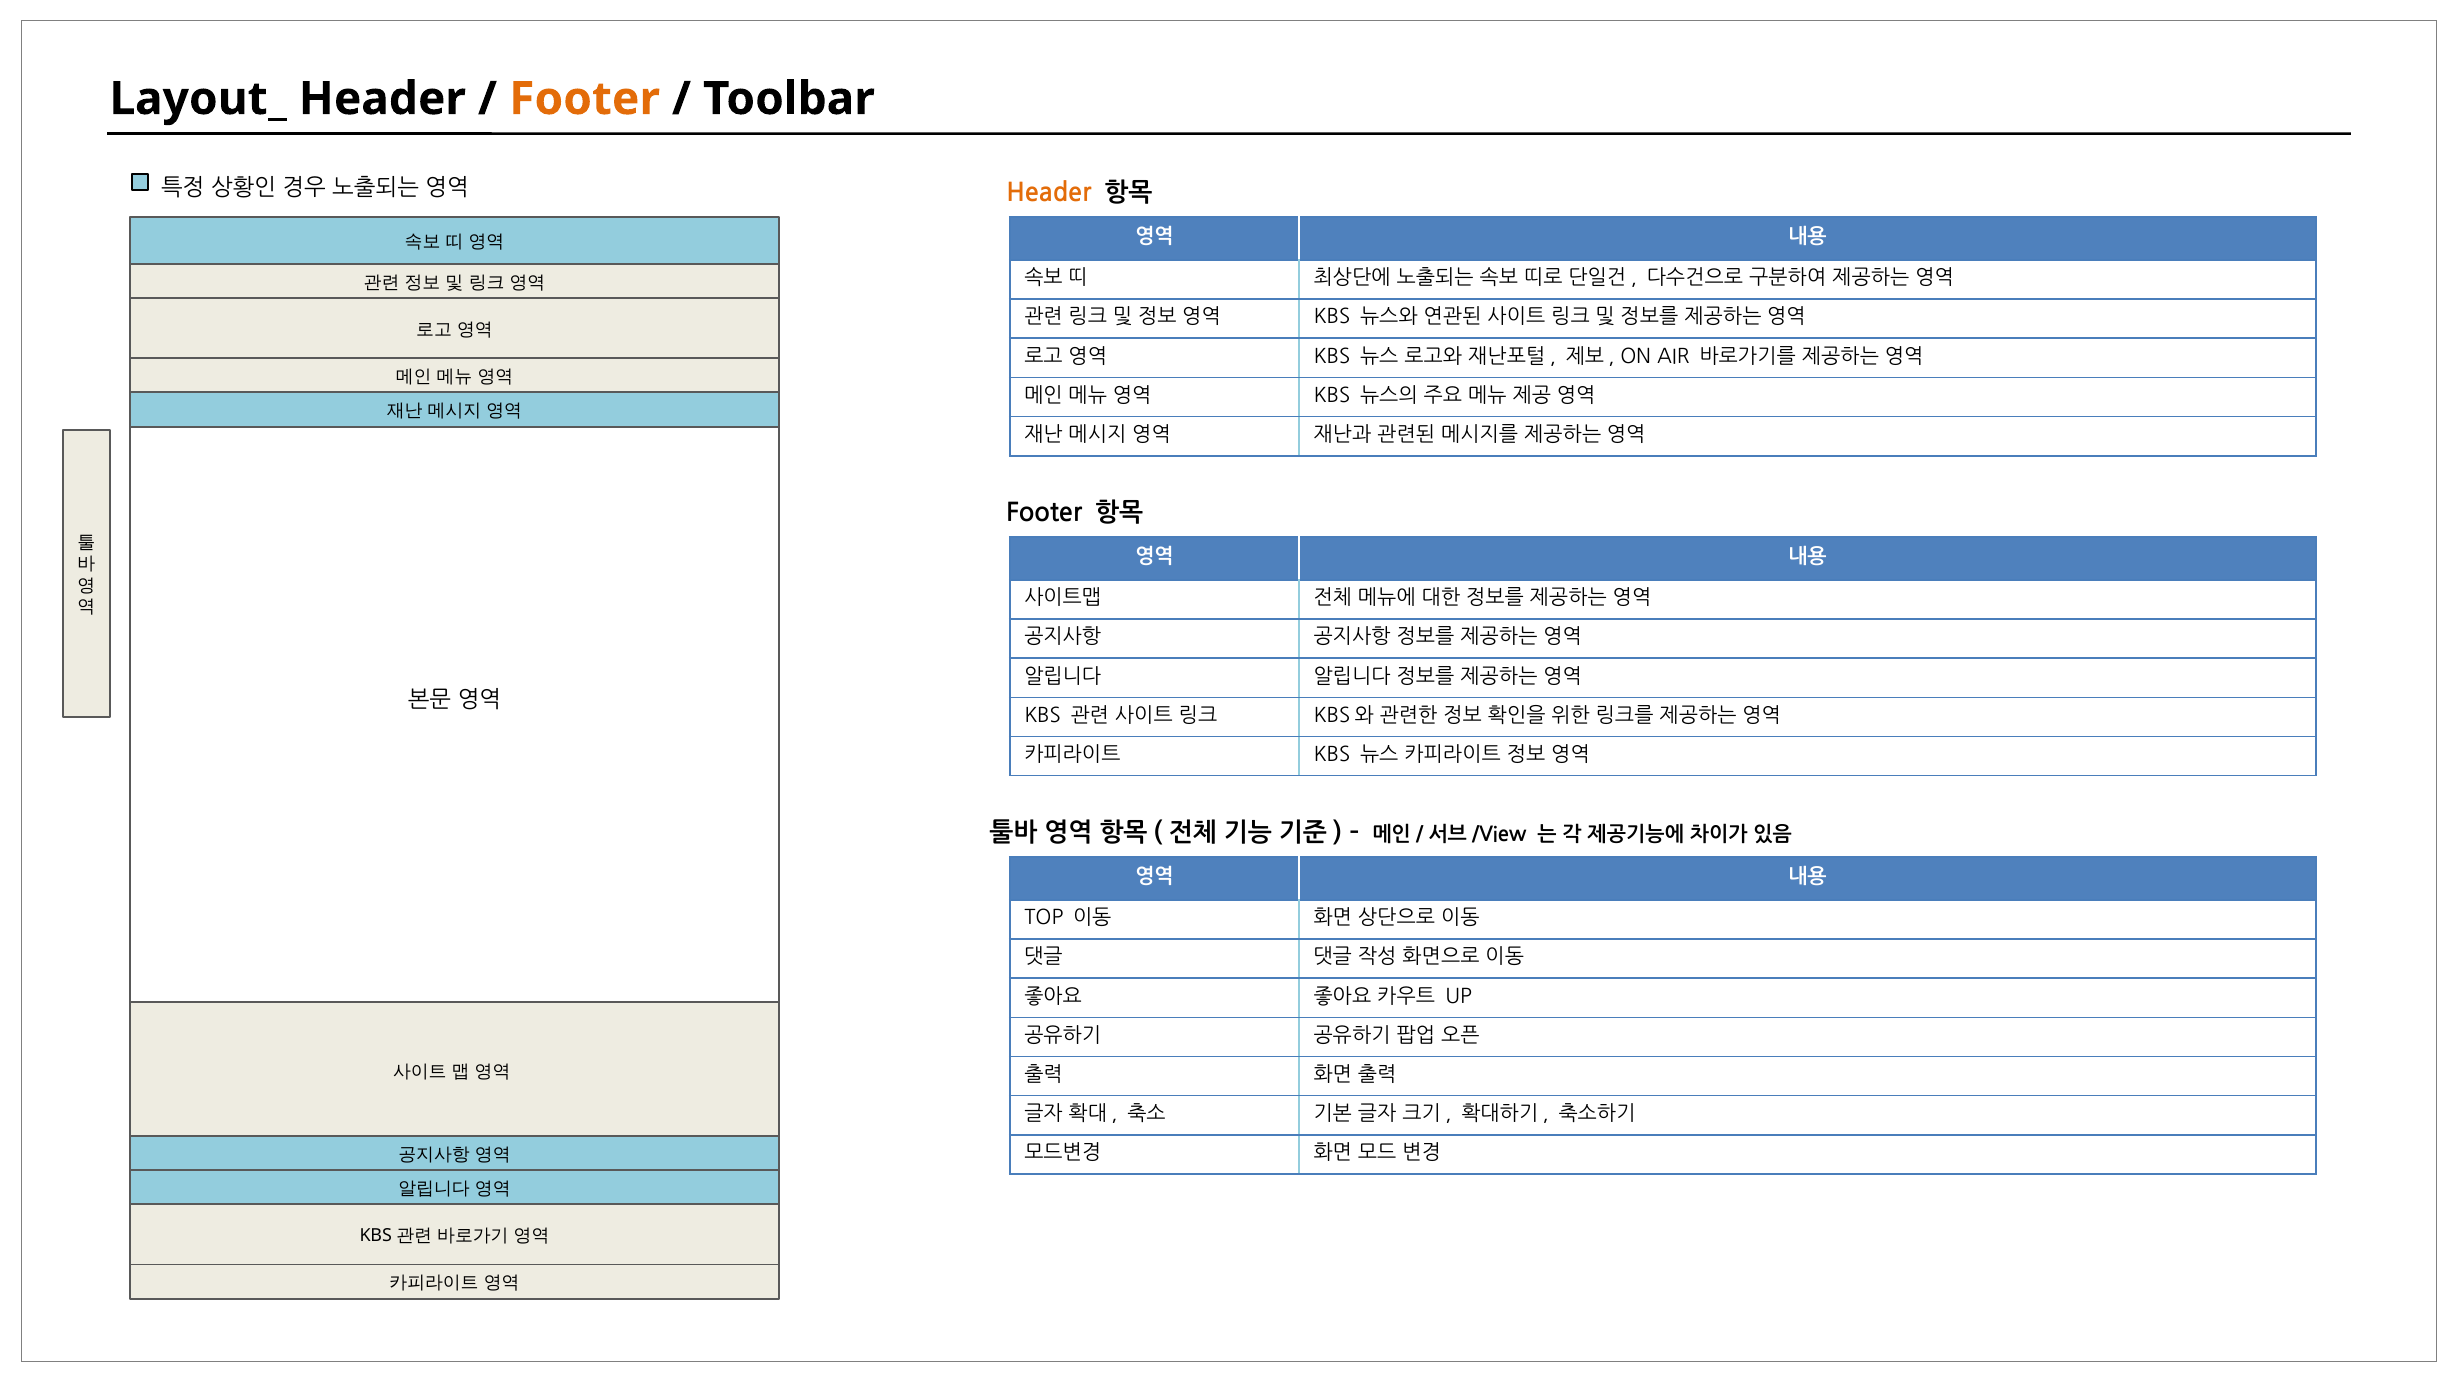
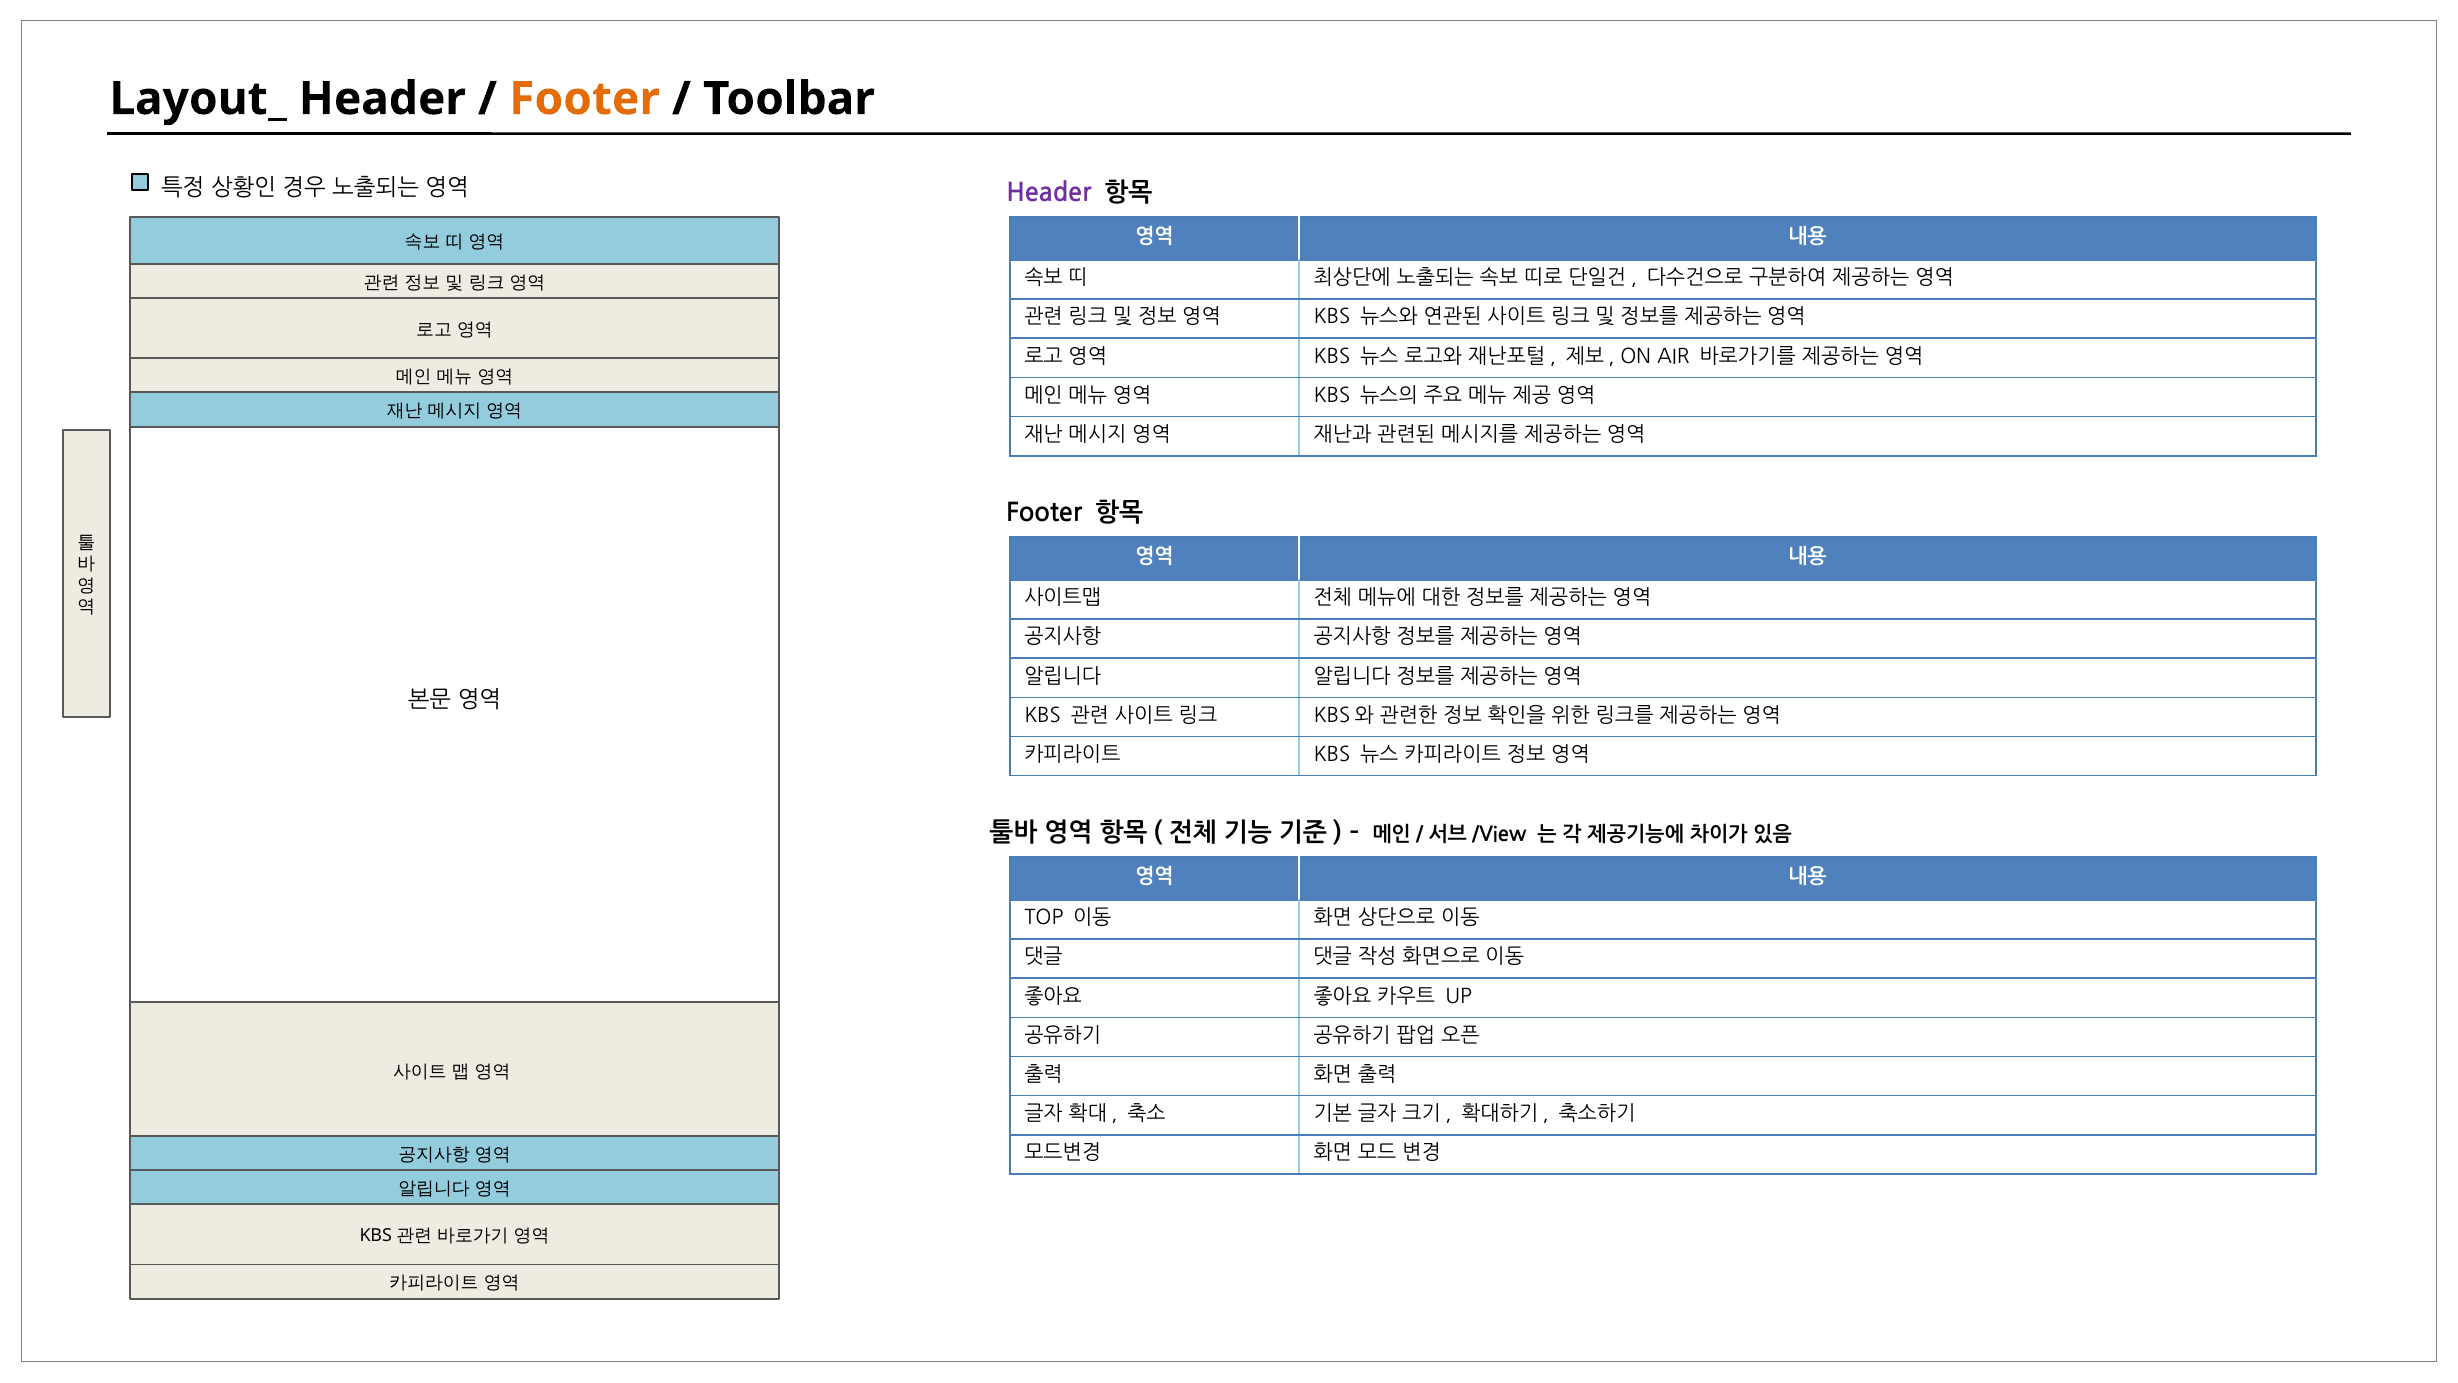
Header colour: orange -> purple (1049, 193)
